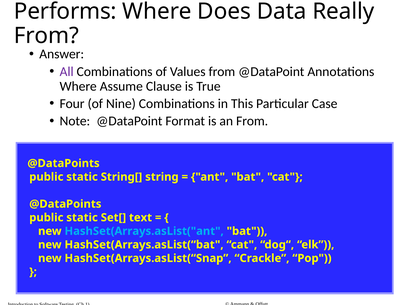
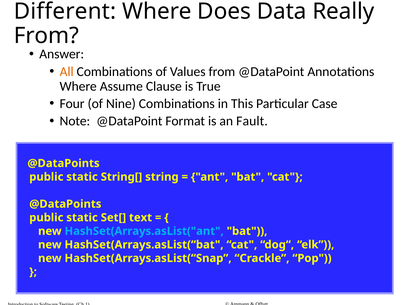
Performs: Performs -> Different (65, 11)
All colour: purple -> orange (67, 71)
an From: From -> Fault (252, 121)
